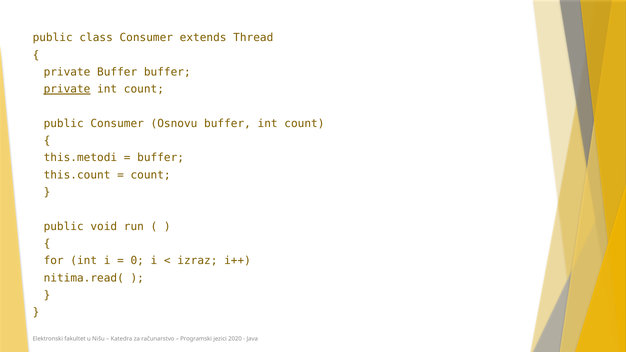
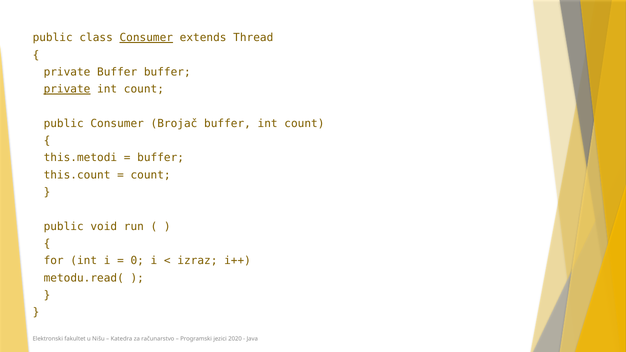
Consumer underline: none -> present (146, 38)
Osnovu: Osnovu -> Brojač (174, 124)
nitima.read(: nitima.read( -> metodu.read( (84, 278)
